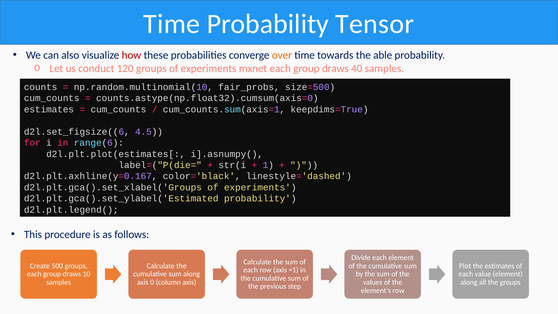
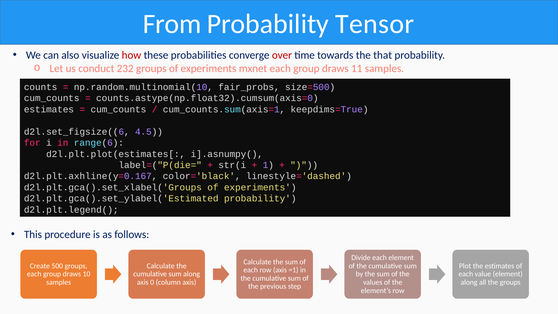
Time: Time -> From (172, 24)
over colour: orange -> red (282, 55)
able: able -> that (383, 55)
120: 120 -> 232 (125, 69)
40: 40 -> 11 (357, 69)
